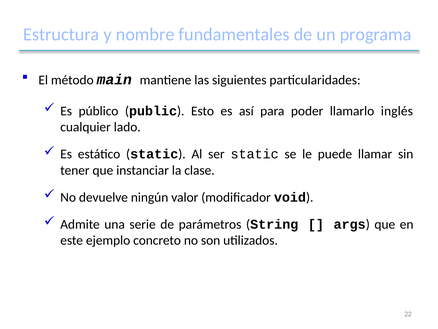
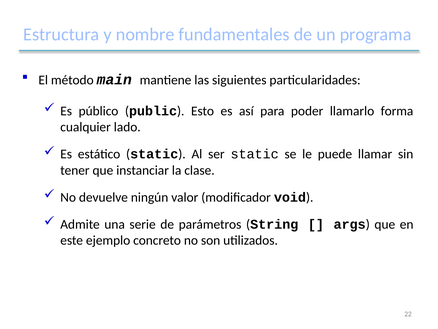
inglés: inglés -> forma (397, 111)
